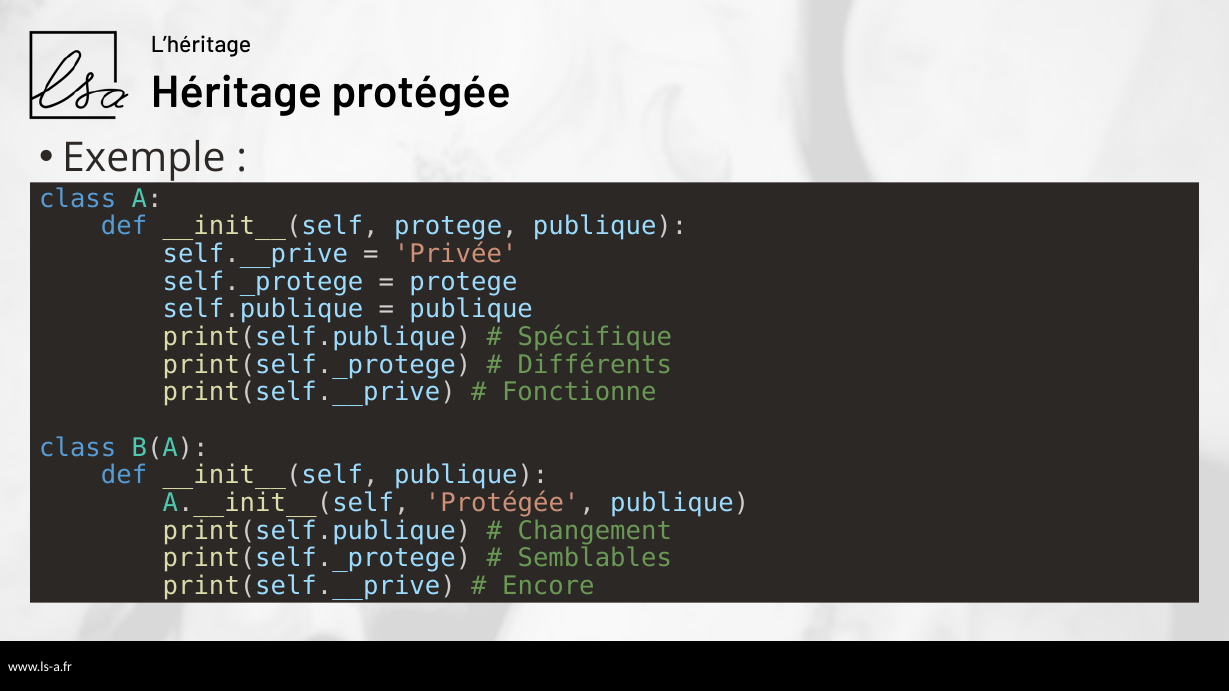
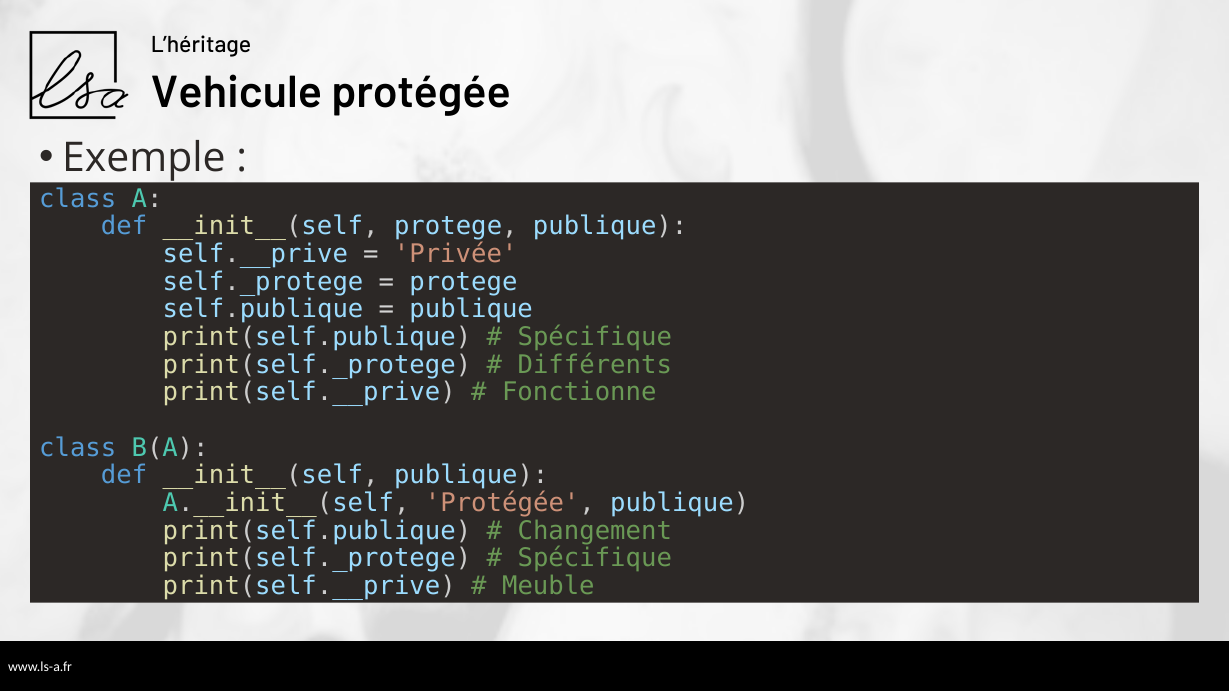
Héritage: Héritage -> Vehicule (237, 93)
Semblables: Semblables -> Spécifique (595, 558)
Encore: Encore -> Meuble (548, 586)
